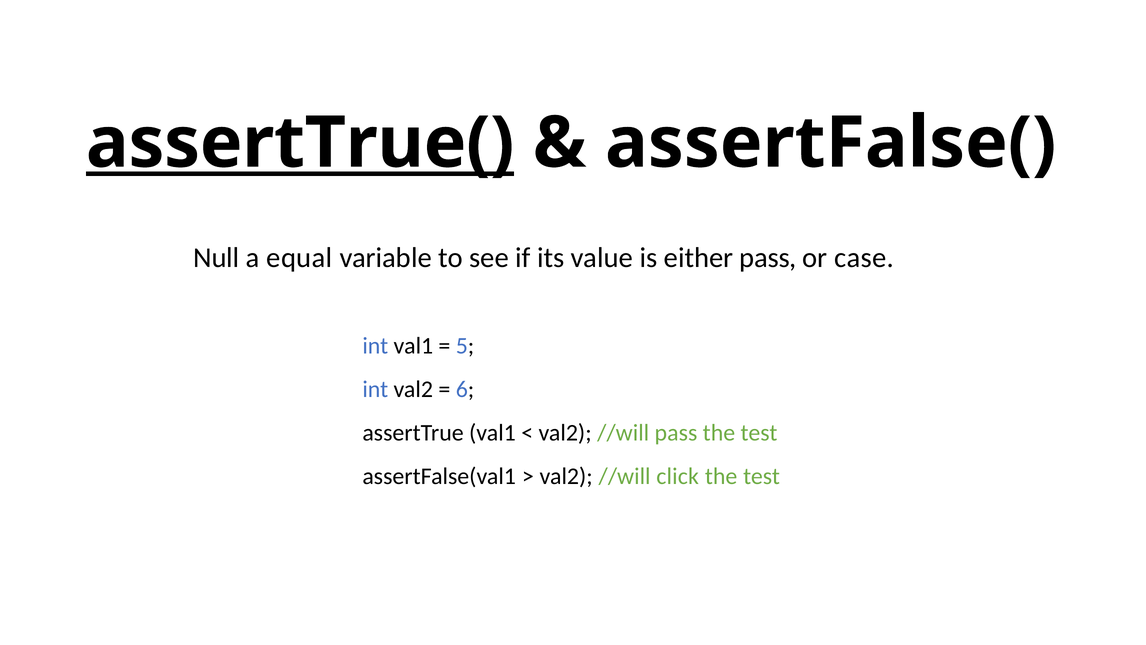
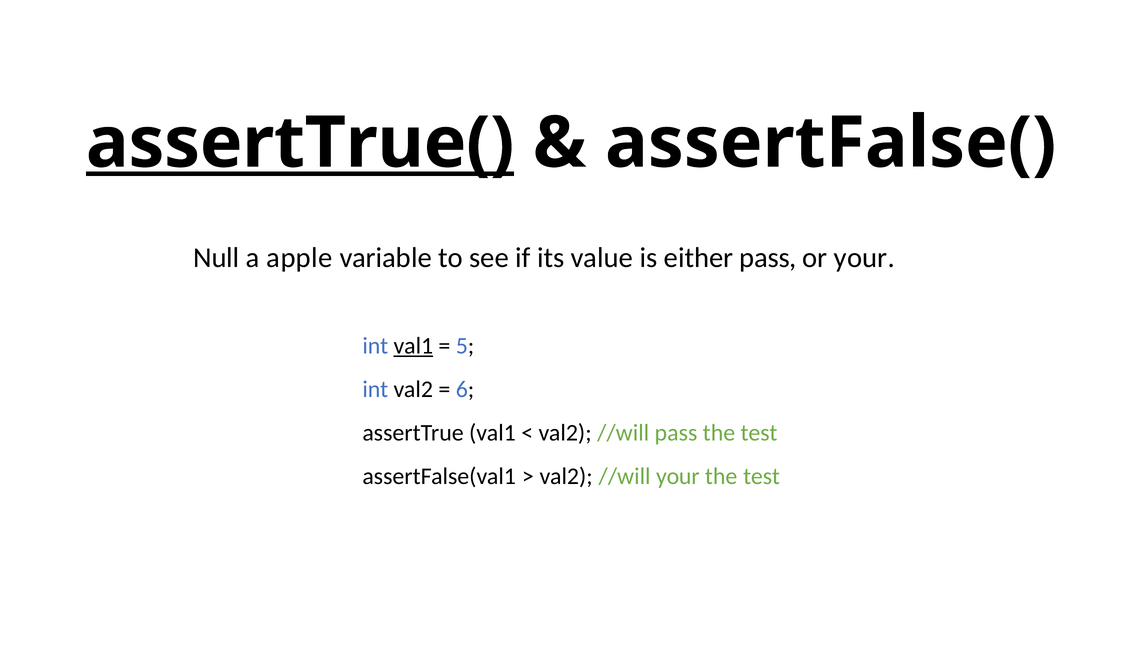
equal: equal -> apple (299, 258)
or case: case -> your (864, 258)
val1 underline: none -> present (413, 346)
//will click: click -> your (678, 476)
